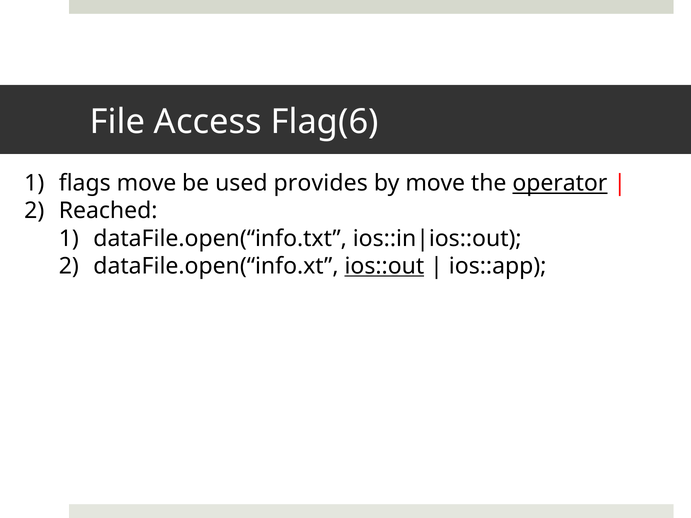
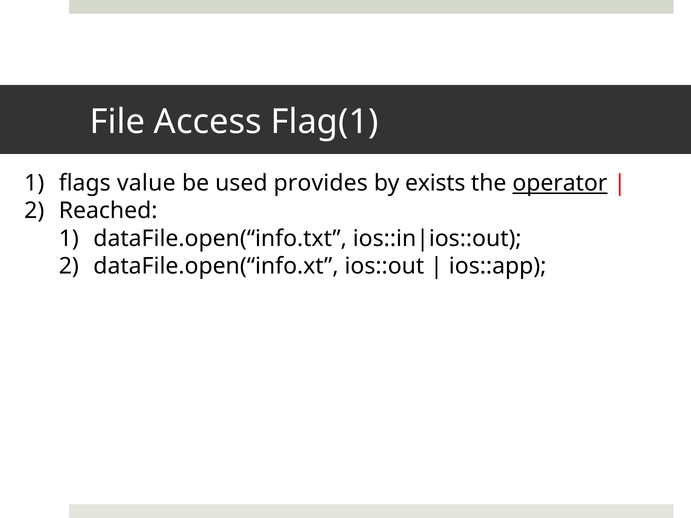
Flag(6: Flag(6 -> Flag(1 (325, 122)
flags move: move -> value (146, 183)
by move: move -> exists (435, 183)
ios::out underline: present -> none (384, 266)
